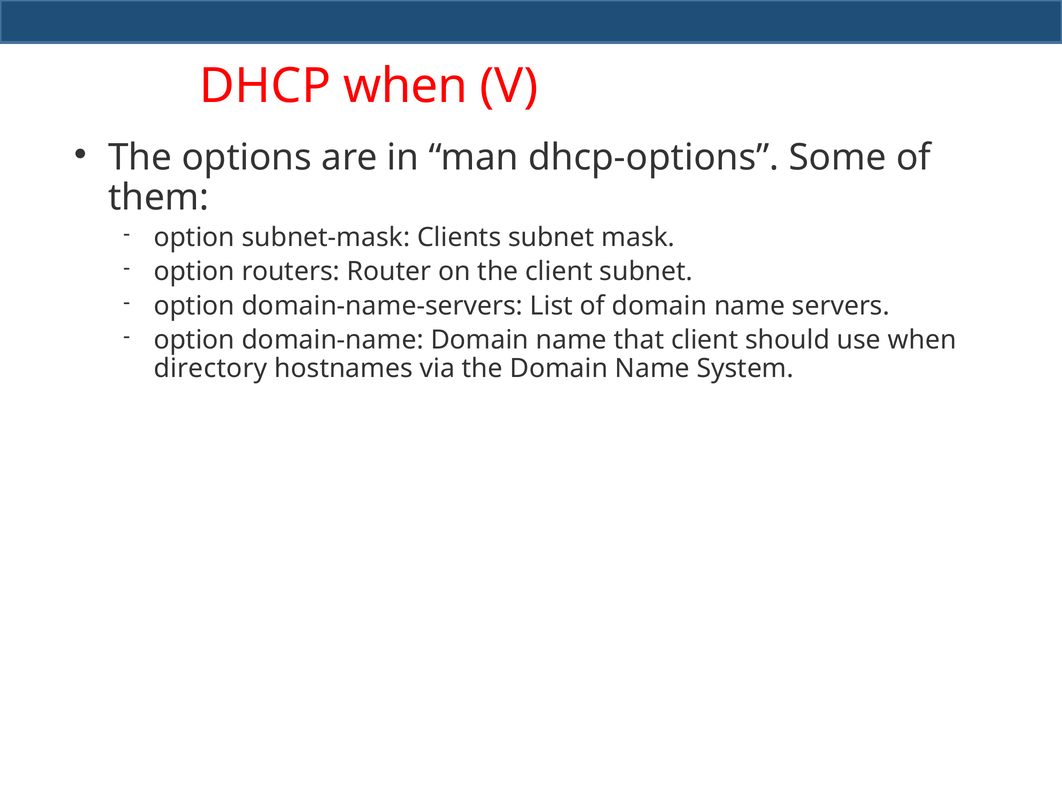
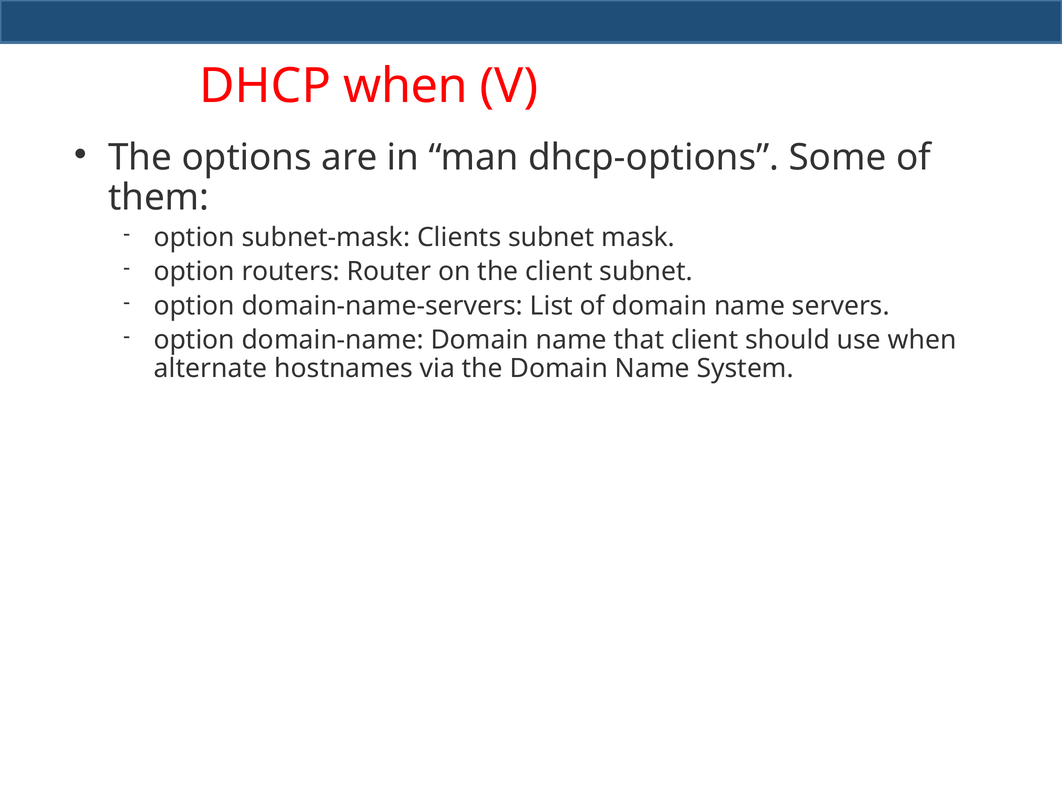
directory: directory -> alternate (211, 368)
